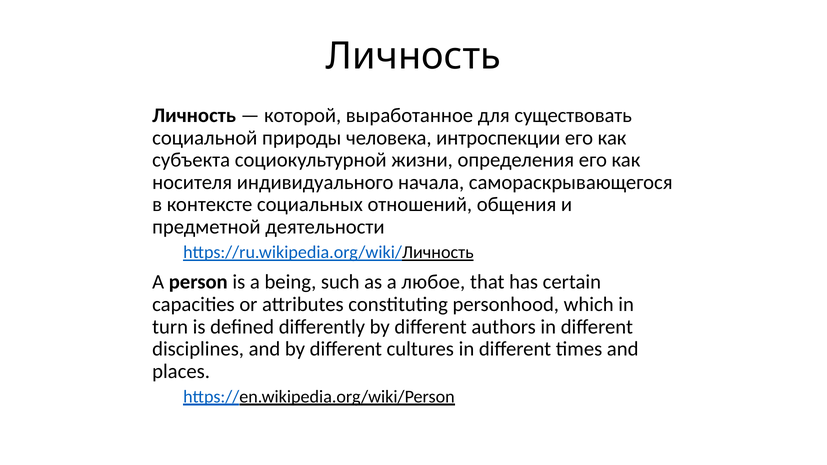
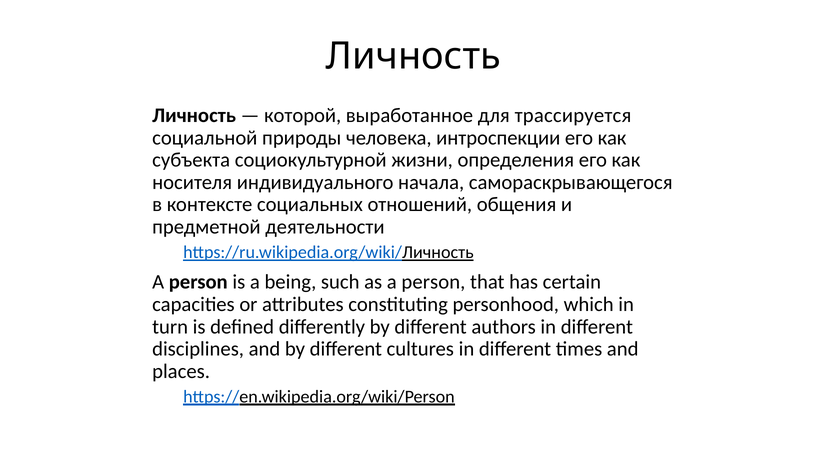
существовать: существовать -> трассируется (573, 115)
as a любое: любое -> person (433, 282)
